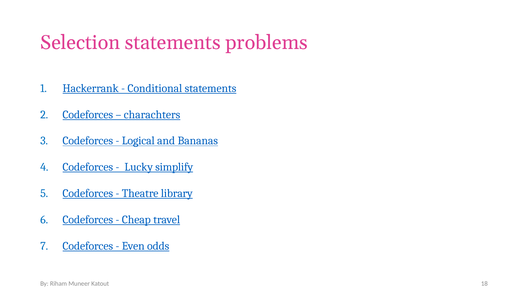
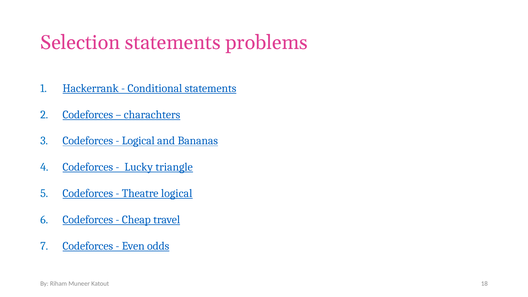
simplify: simplify -> triangle (174, 167)
Theatre library: library -> logical (177, 193)
